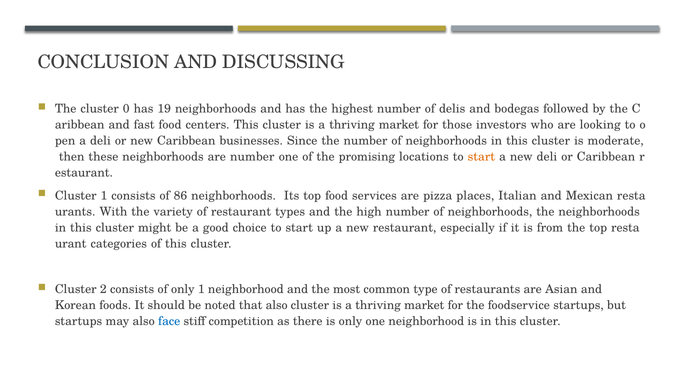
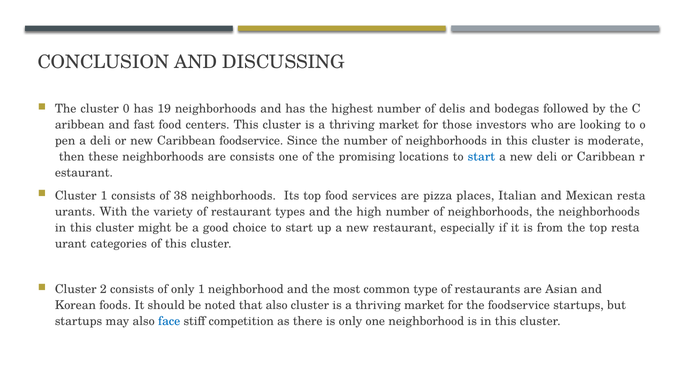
Caribbean businesses: businesses -> foodservice (251, 141)
are number: number -> consists (252, 157)
start colour: orange -> blue (481, 157)
86: 86 -> 38 (180, 196)
